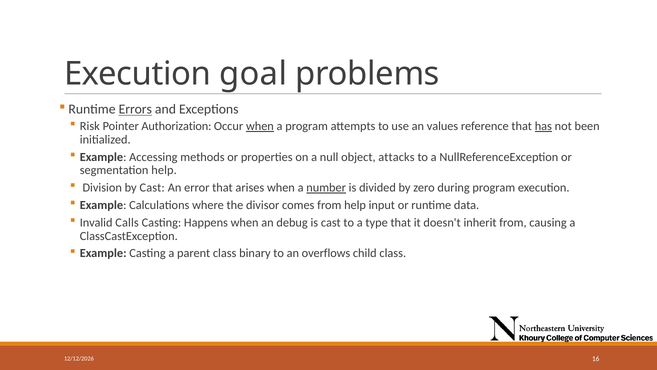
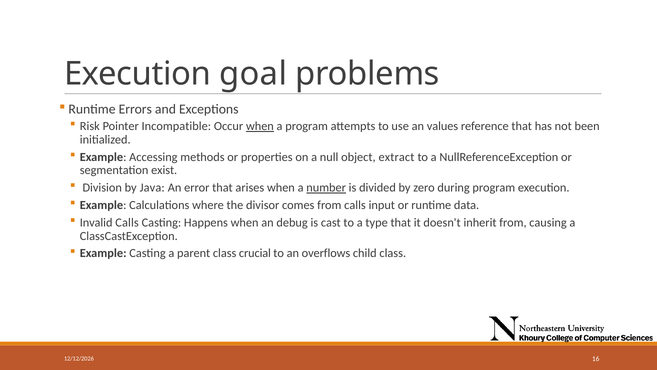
Errors underline: present -> none (135, 109)
Authorization: Authorization -> Incompatible (176, 126)
has underline: present -> none (543, 126)
attacks: attacks -> extract (396, 157)
segmentation help: help -> exist (164, 170)
by Cast: Cast -> Java (152, 188)
from help: help -> calls (355, 205)
binary: binary -> crucial (255, 253)
